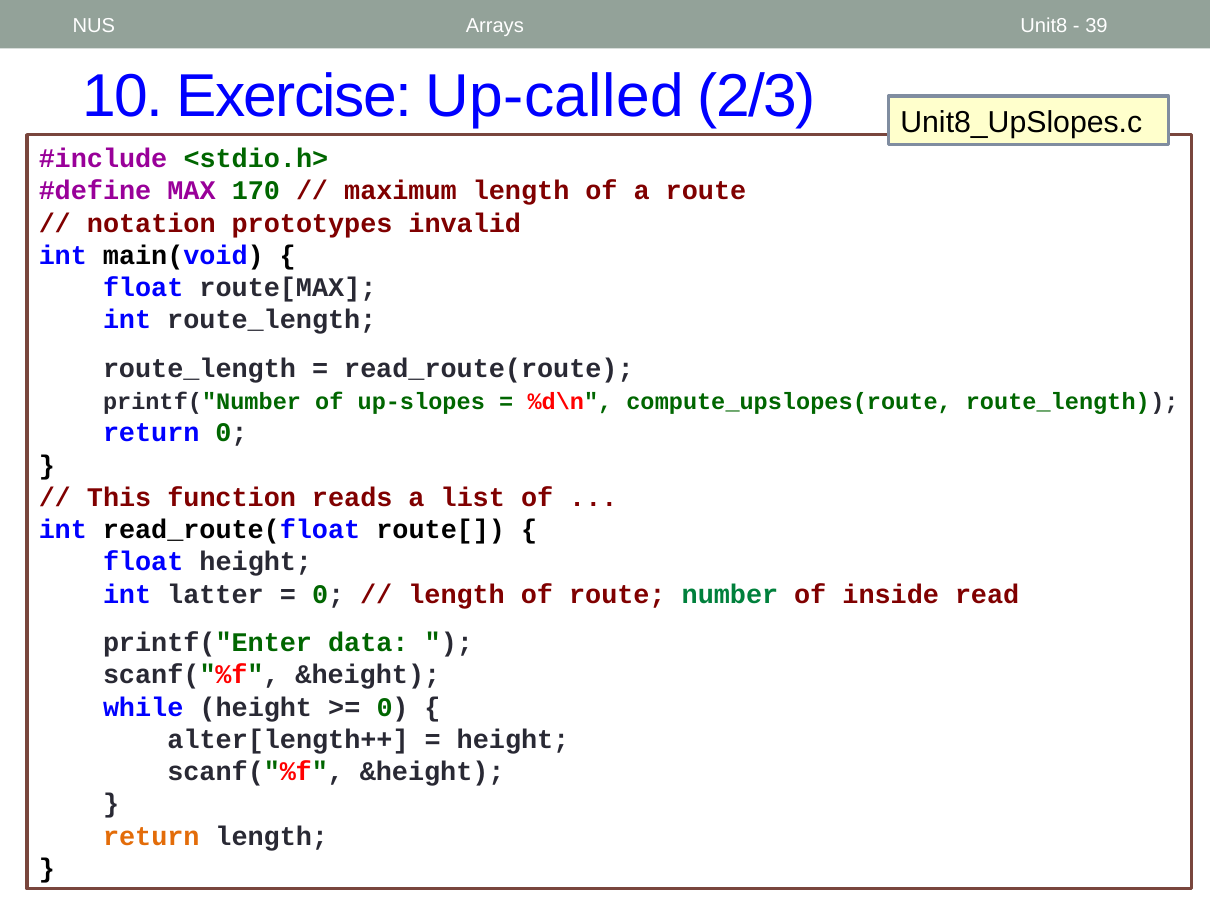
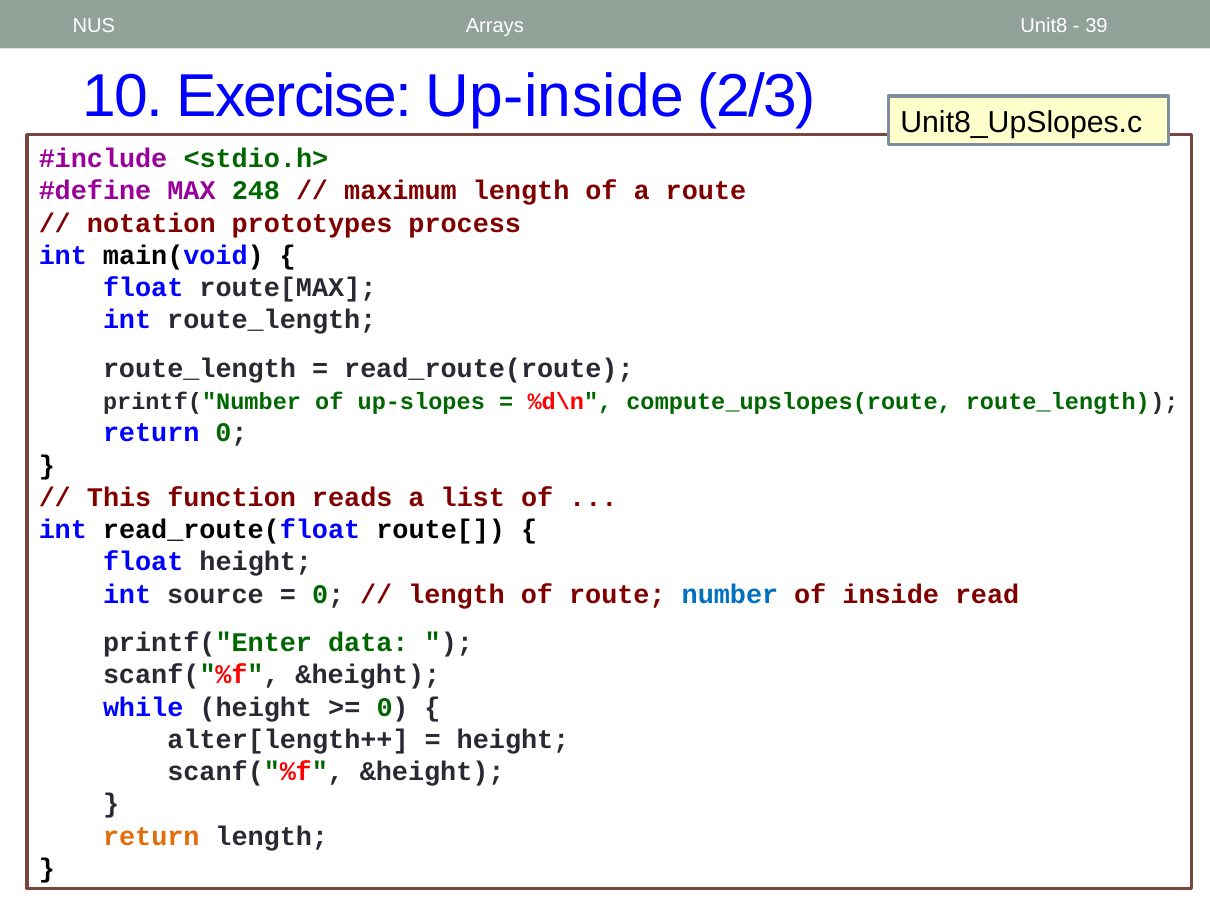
Up-called: Up-called -> Up-inside (555, 97)
170: 170 -> 248 (256, 191)
invalid: invalid -> process (465, 223)
latter: latter -> source (215, 594)
number colour: green -> blue (730, 594)
